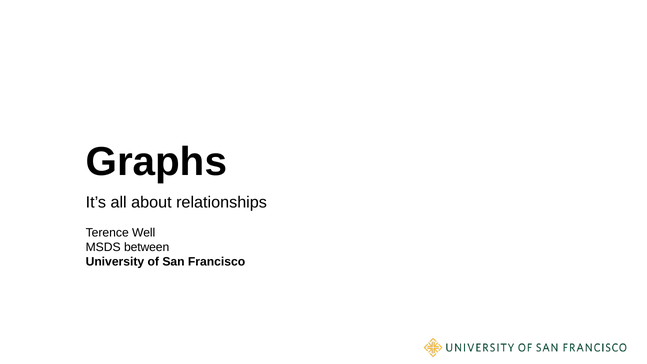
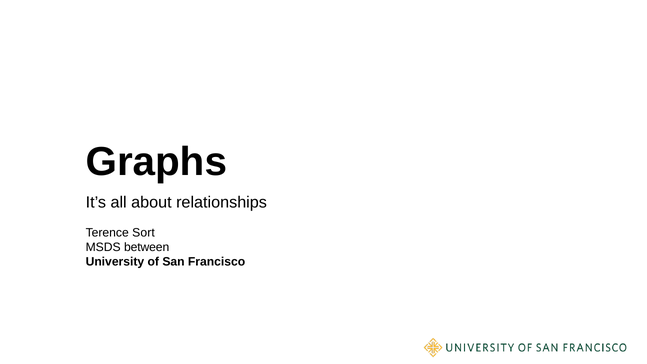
Well: Well -> Sort (143, 233)
